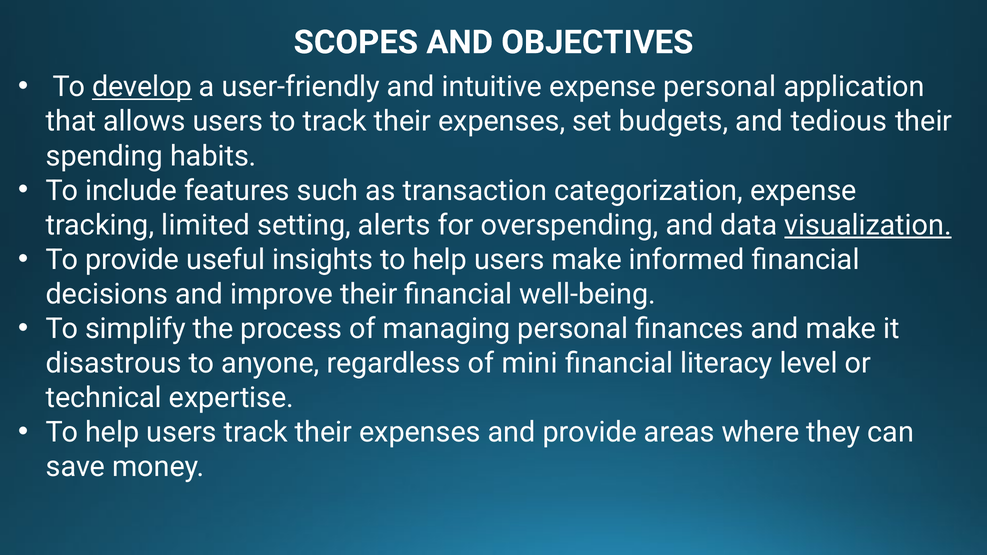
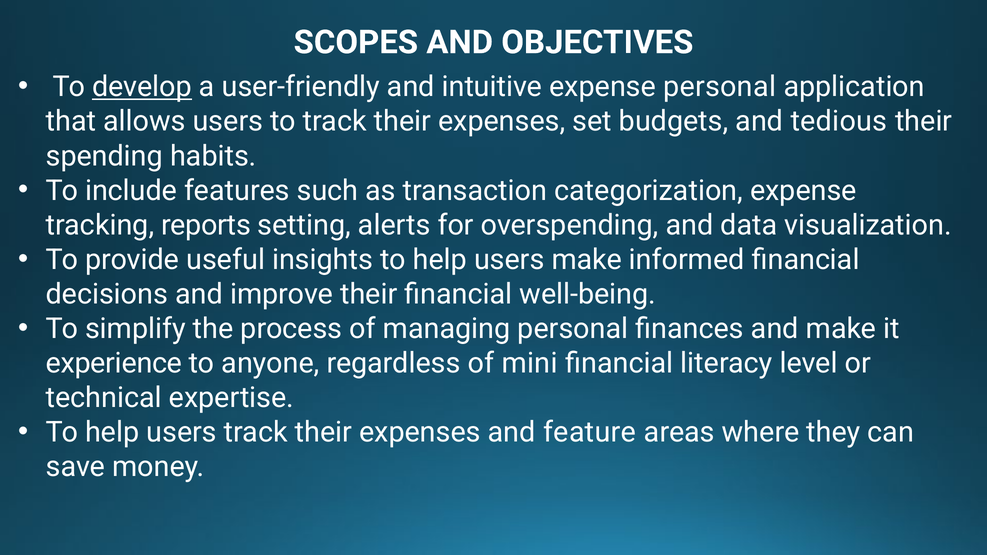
limited: limited -> reports (206, 225)
visualization underline: present -> none (868, 225)
disastrous: disastrous -> experience (114, 363)
and provide: provide -> feature (590, 433)
